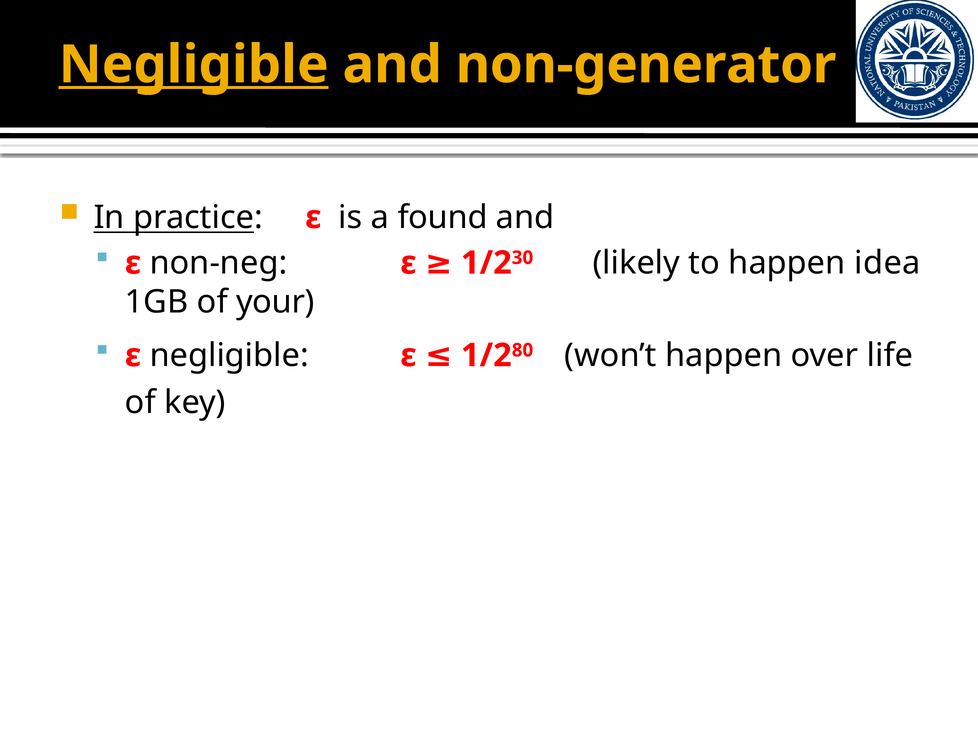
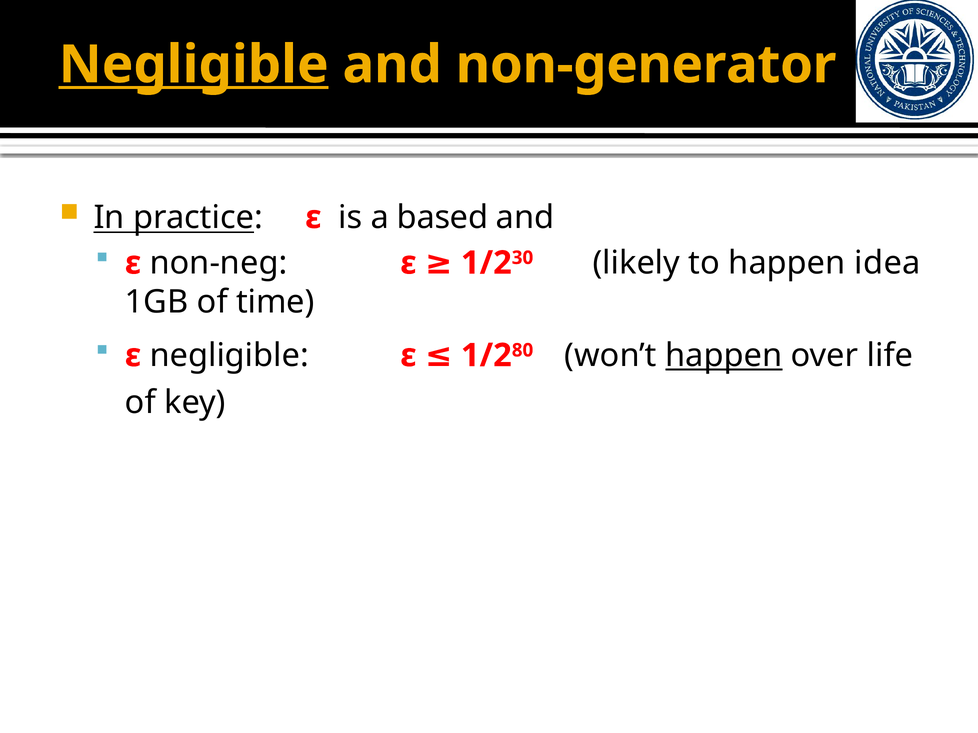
found: found -> based (443, 217)
your: your -> time (275, 302)
happen underline: none -> present (724, 356)
